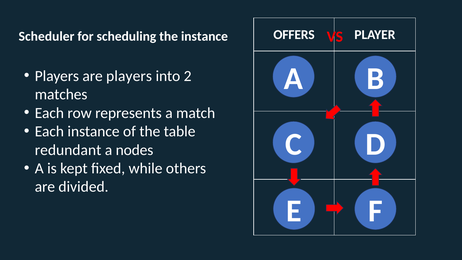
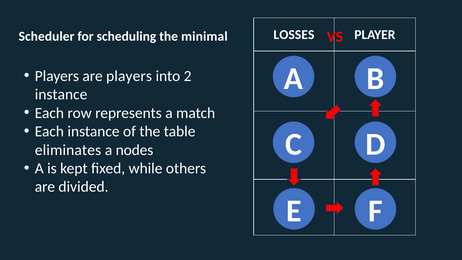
OFFERS: OFFERS -> LOSSES (294, 35)
the instance: instance -> minimal (204, 36)
matches: matches -> instance (61, 94)
redundant: redundant -> eliminates (68, 150)
